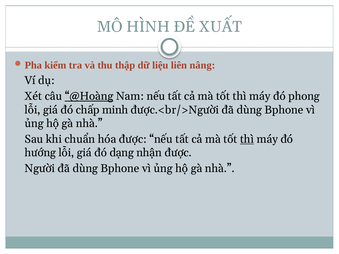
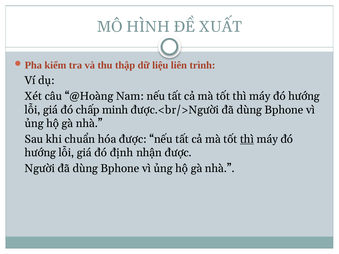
nâng: nâng -> trình (202, 65)
@Hoàng underline: present -> none (89, 96)
phong: phong -> hướng (304, 96)
dạng: dạng -> định (122, 153)
